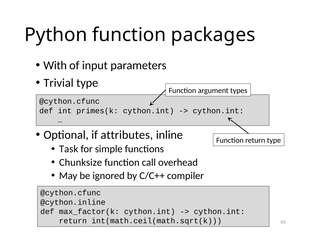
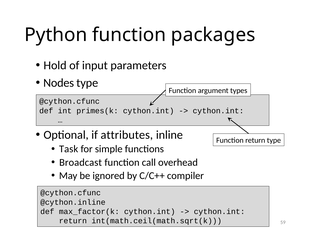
With: With -> Hold (55, 65)
Trivial: Trivial -> Nodes (59, 83)
Chunksize: Chunksize -> Broadcast (81, 162)
